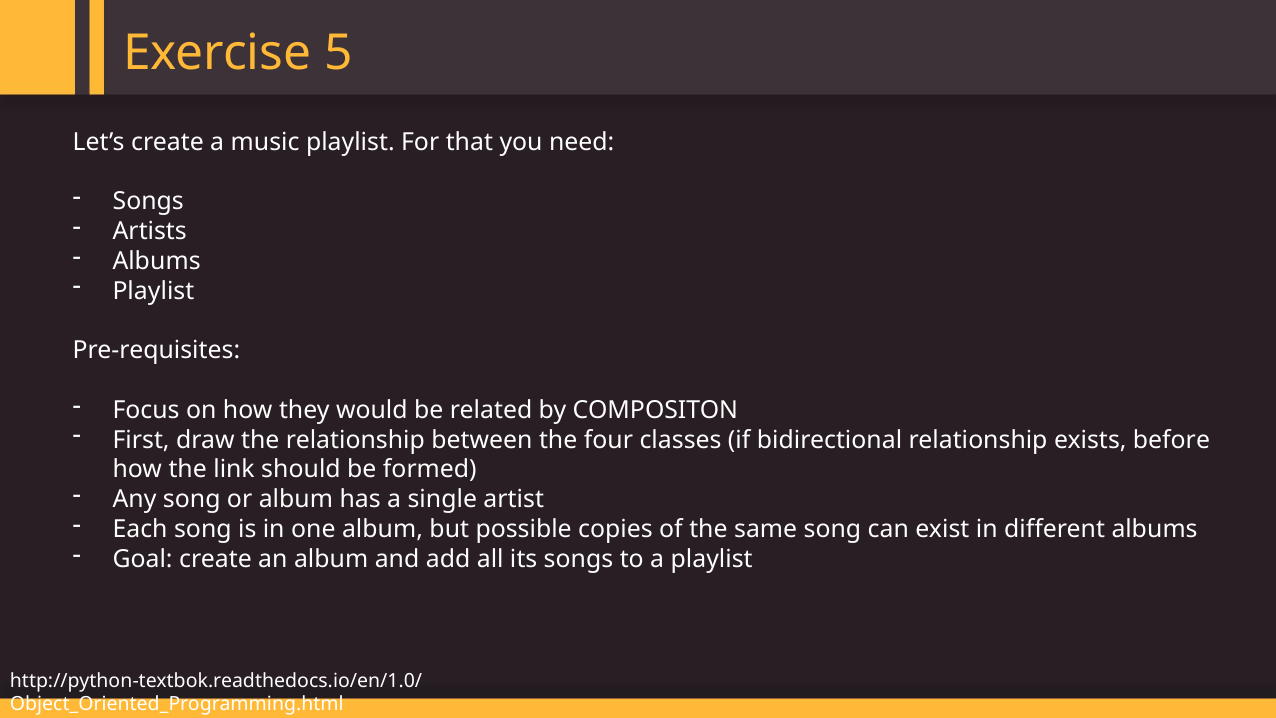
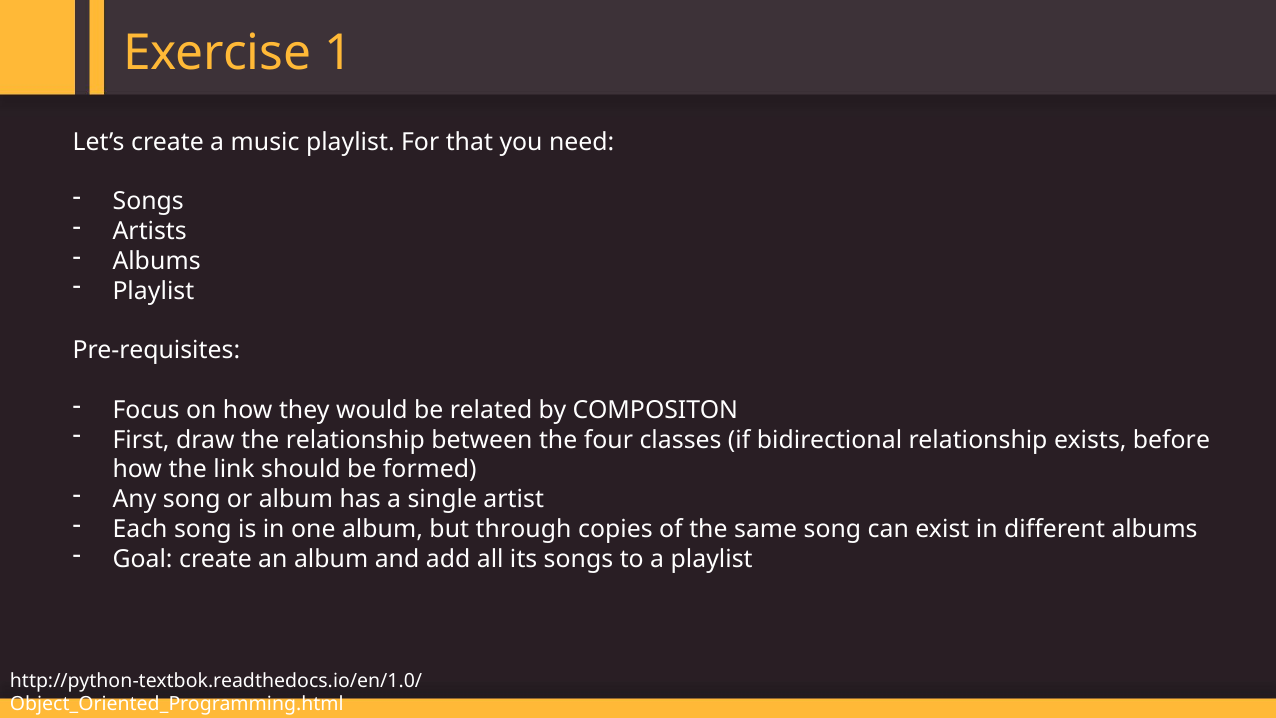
5: 5 -> 1 (338, 53)
possible: possible -> through (524, 529)
